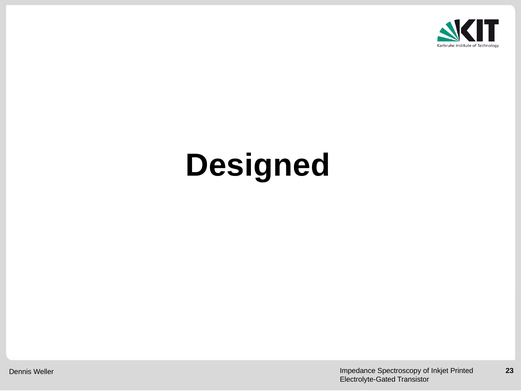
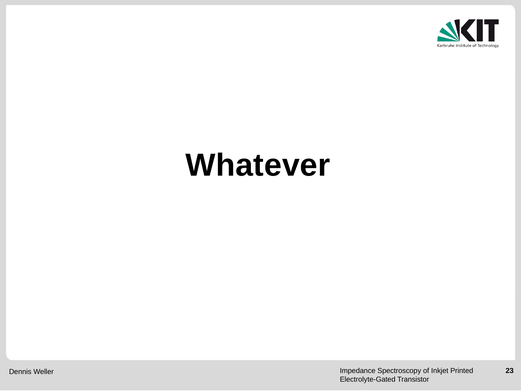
Designed: Designed -> Whatever (258, 165)
